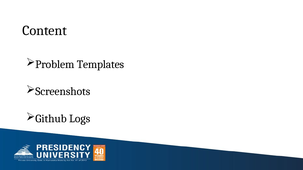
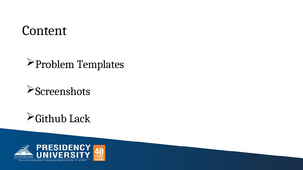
Logs: Logs -> Lack (80, 119)
